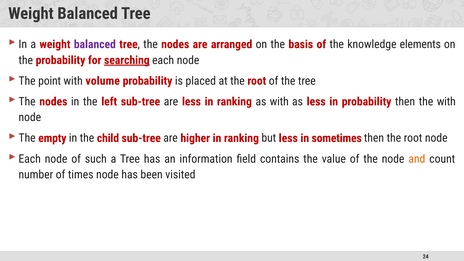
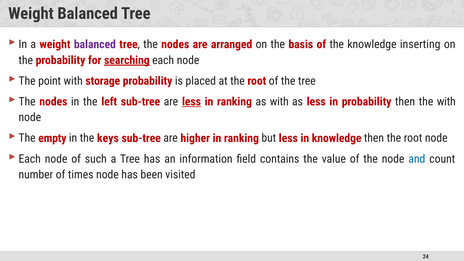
elements: elements -> inserting (420, 44)
volume: volume -> storage (103, 81)
less underline: none -> present (191, 102)
child: child -> keys (108, 138)
in sometimes: sometimes -> knowledge (337, 138)
and colour: orange -> blue (417, 159)
